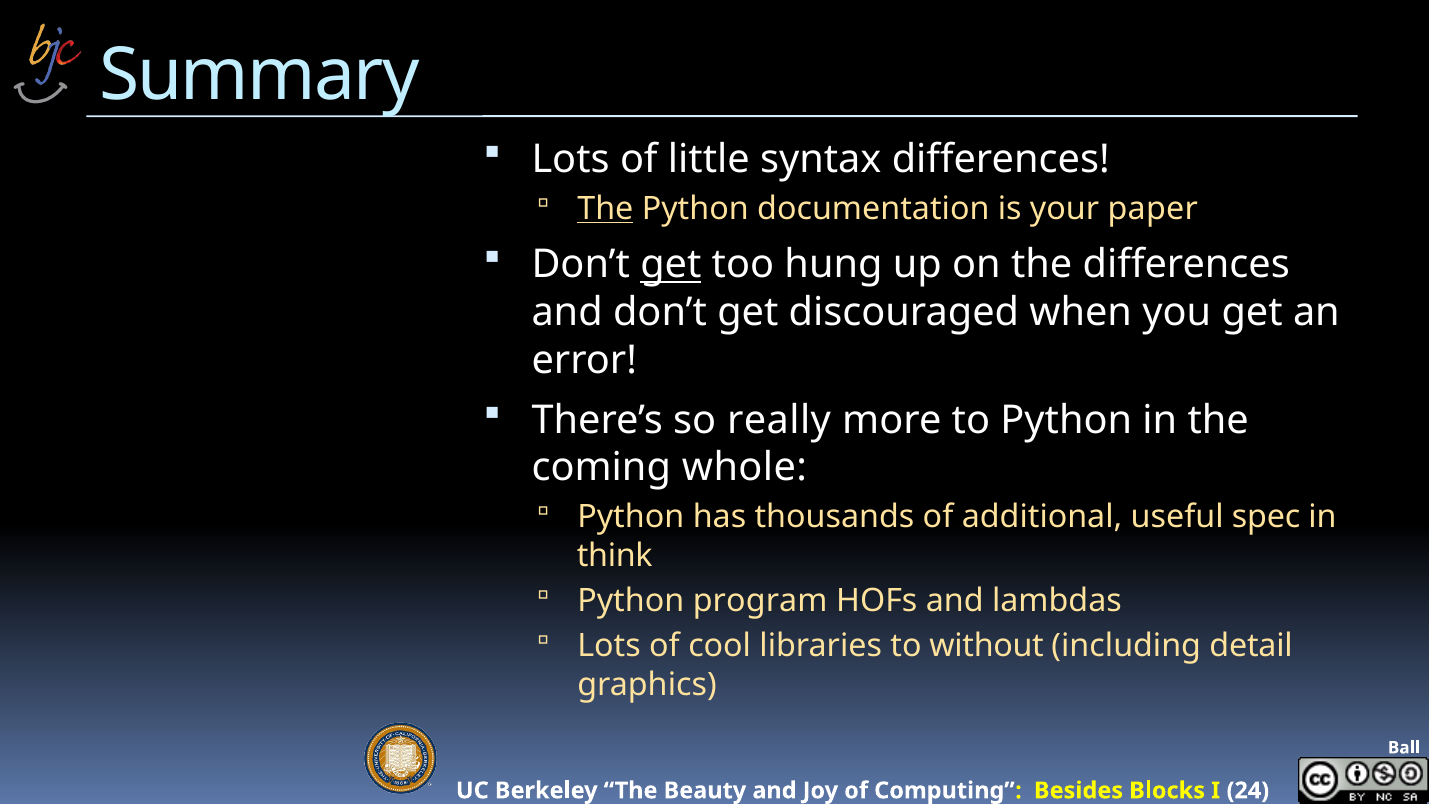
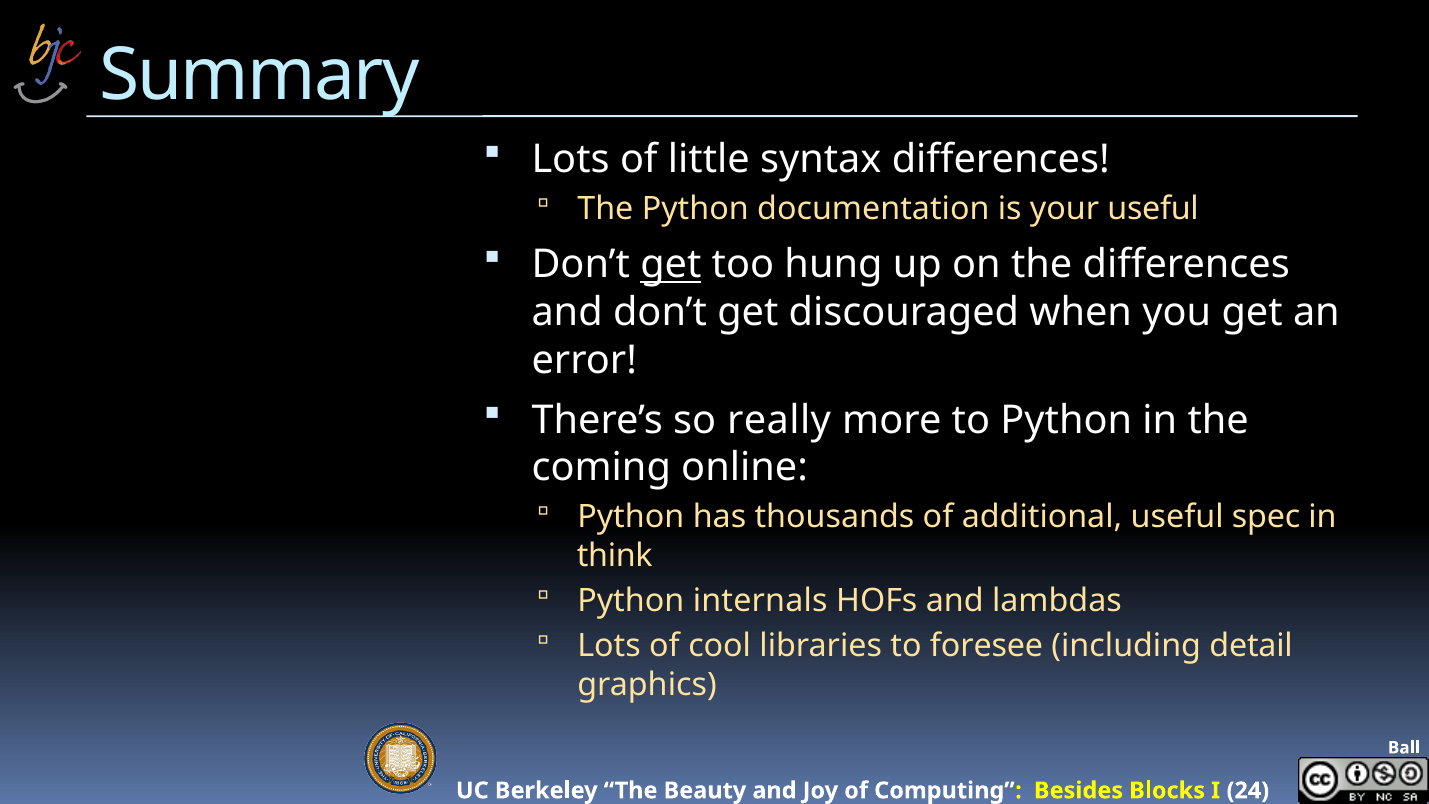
The underline: present -> none (605, 209)
your paper: paper -> useful (1153, 209)
whole: whole -> online (745, 468)
program: program -> internals (760, 601)
without: without -> foresee (987, 646)
